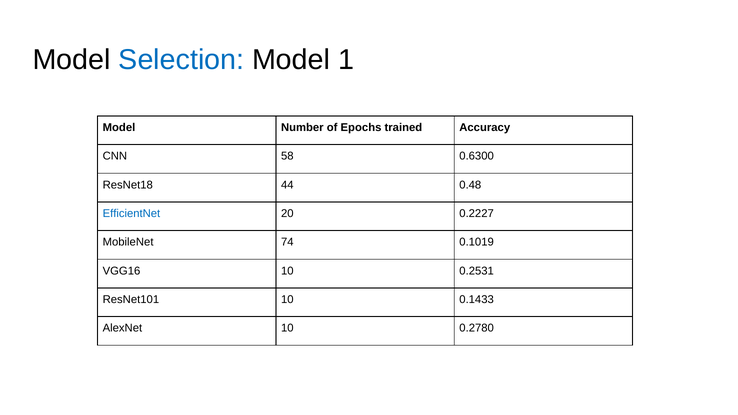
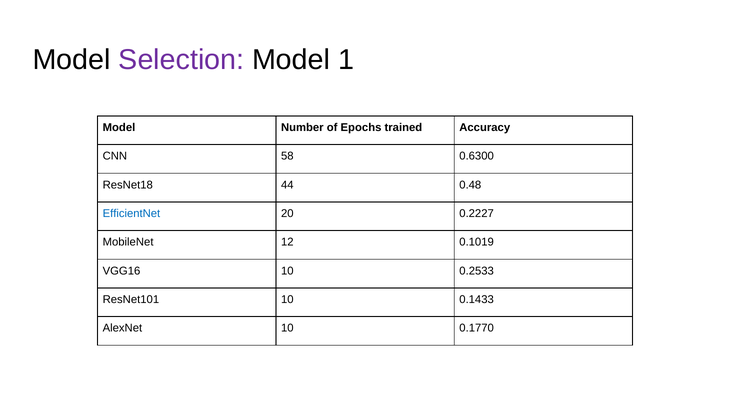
Selection colour: blue -> purple (181, 60)
74: 74 -> 12 (287, 242)
0.2531: 0.2531 -> 0.2533 (477, 271)
0.2780: 0.2780 -> 0.1770 (477, 328)
